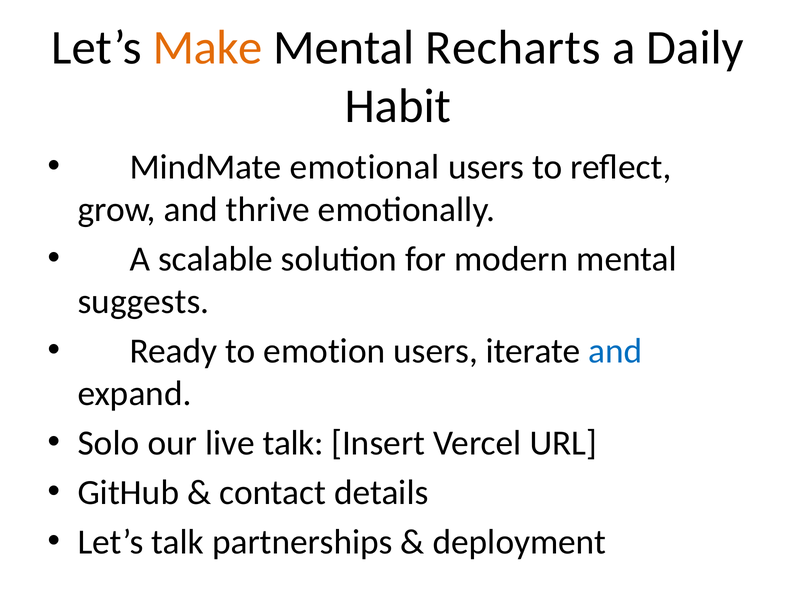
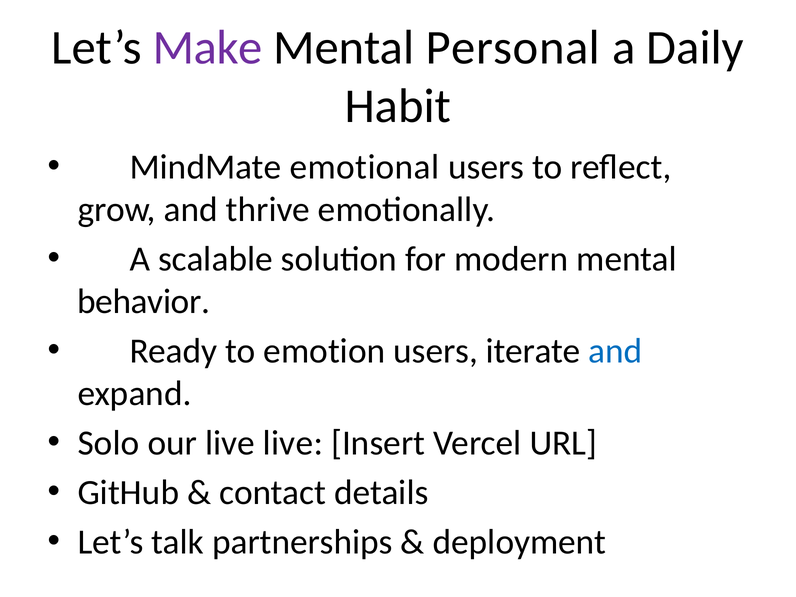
Make colour: orange -> purple (208, 48)
Recharts: Recharts -> Personal (513, 48)
suggests: suggests -> behavior (144, 301)
live talk: talk -> live (293, 443)
